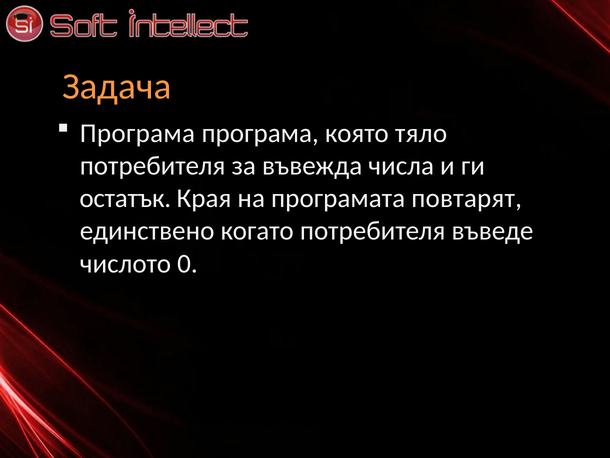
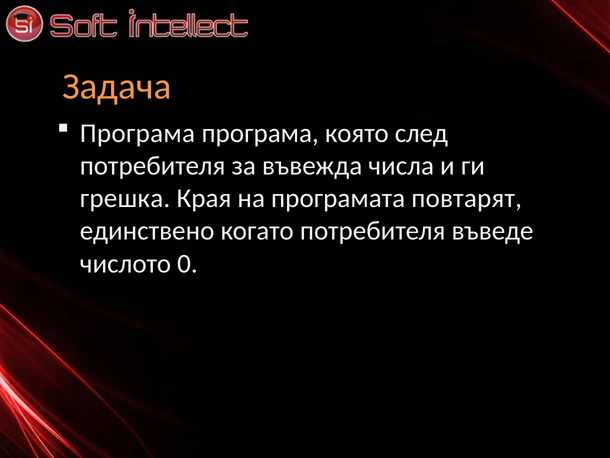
тяло: тяло -> след (421, 133)
остатък: остатък -> грешка (125, 198)
